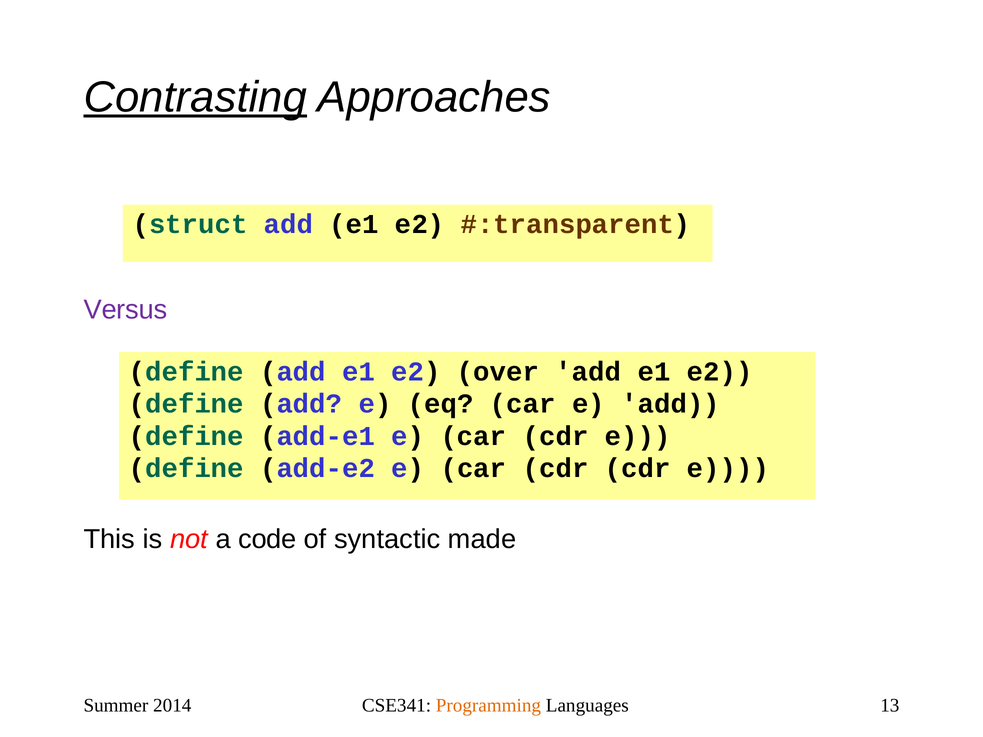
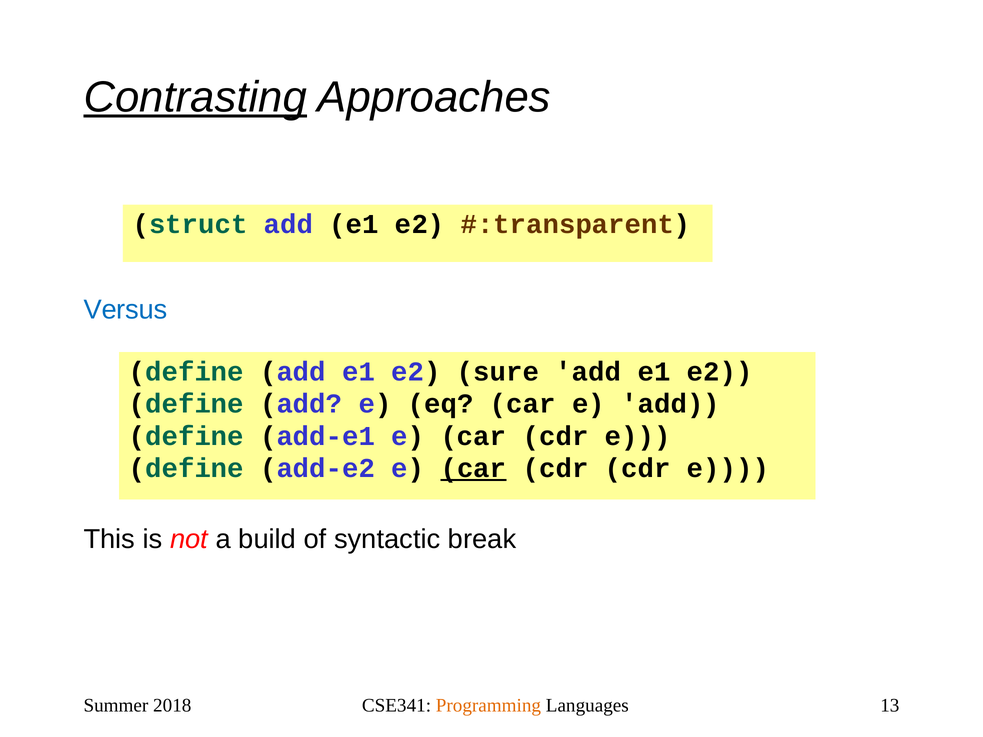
Versus colour: purple -> blue (125, 310)
over: over -> sure (498, 372)
car underline: none -> present (473, 468)
code: code -> build (267, 539)
made: made -> break (482, 539)
2014: 2014 -> 2018 (172, 706)
